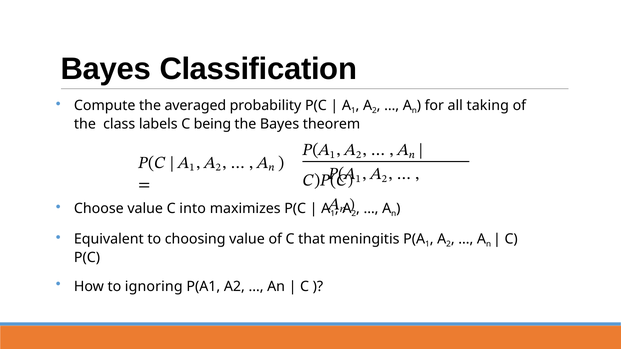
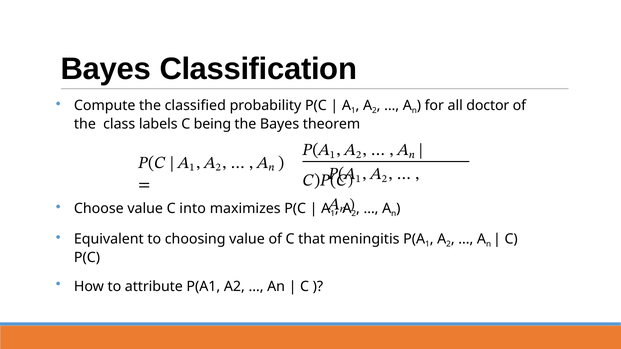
averaged: averaged -> classified (195, 106)
taking: taking -> doctor (488, 106)
ignoring: ignoring -> attribute (154, 287)
